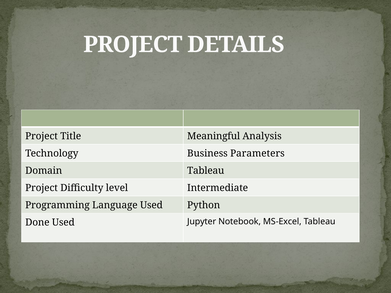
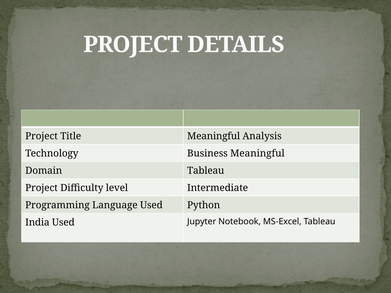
Business Parameters: Parameters -> Meaningful (257, 154)
Done: Done -> India (37, 222)
